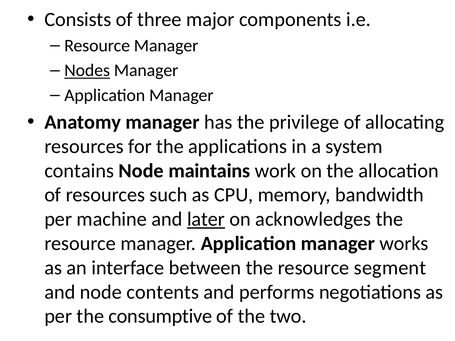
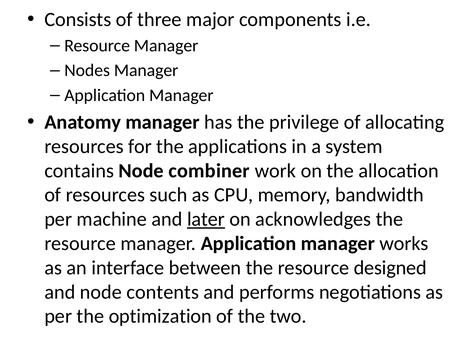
Nodes underline: present -> none (87, 71)
maintains: maintains -> combiner (209, 171)
segment: segment -> designed (390, 268)
consumptive: consumptive -> optimization (160, 317)
